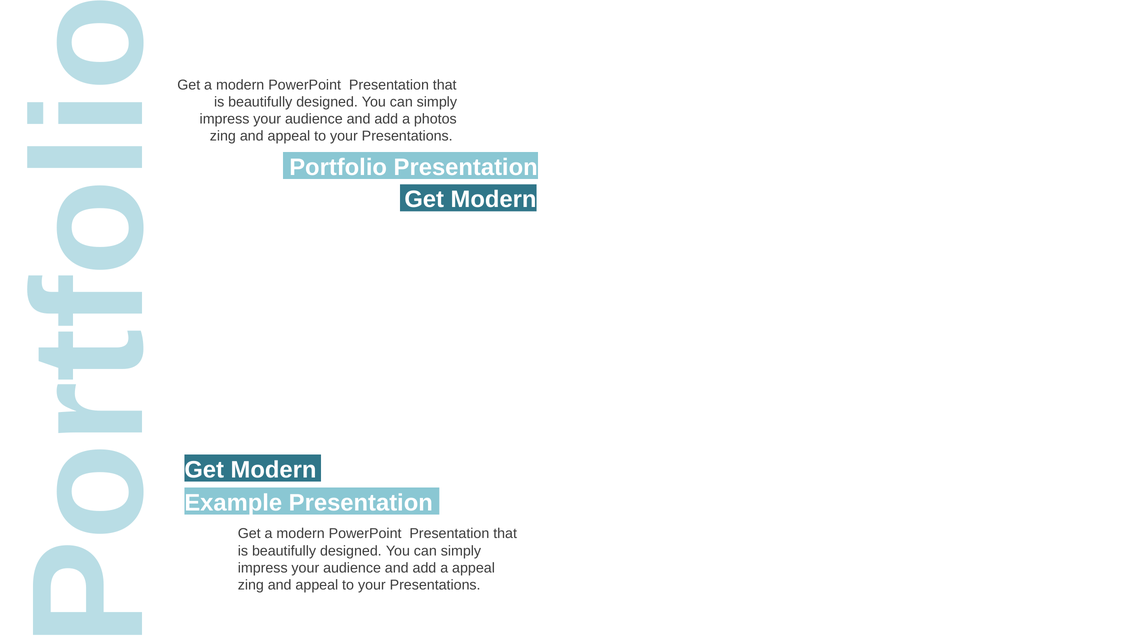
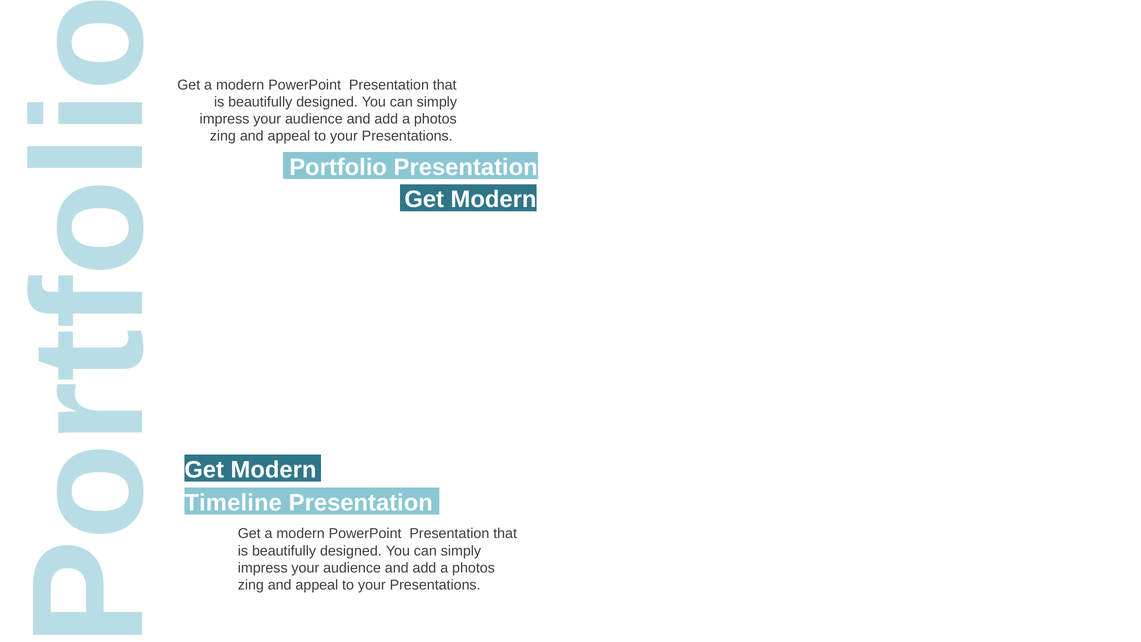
Example: Example -> Timeline (233, 503)
appeal: appeal -> photos (474, 568)
